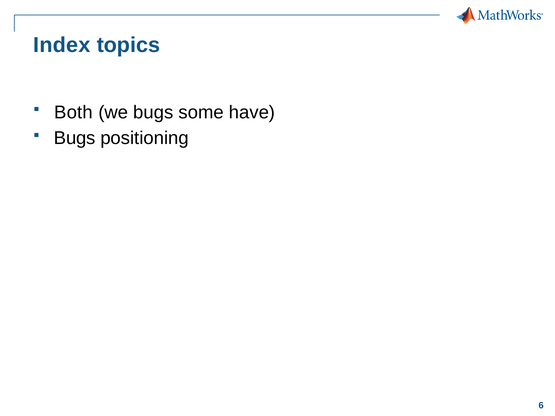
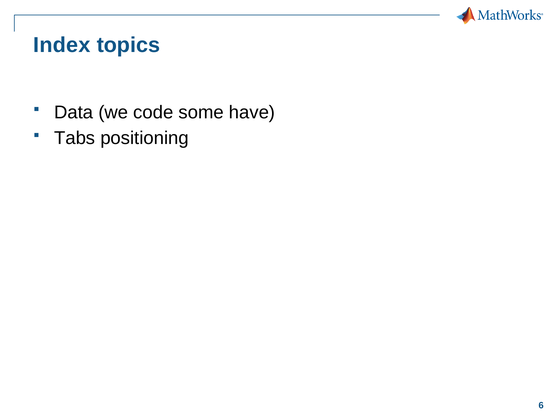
Both: Both -> Data (74, 112)
we bugs: bugs -> code (153, 112)
Bugs: Bugs -> Tabs (75, 138)
